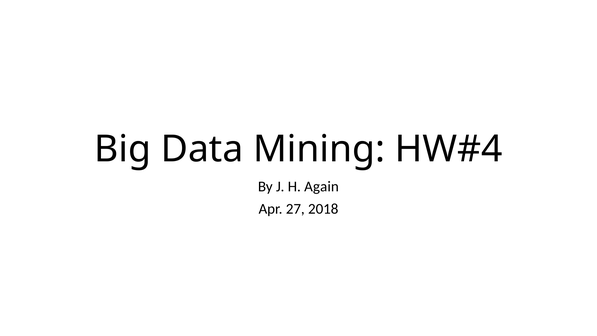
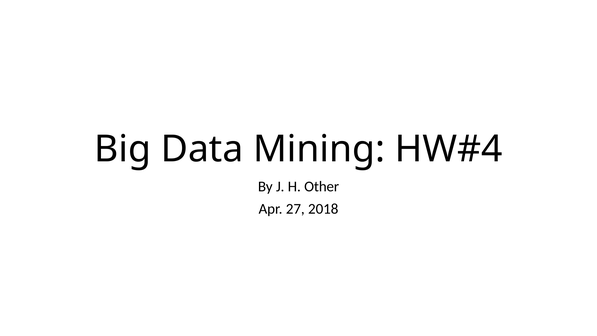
Again: Again -> Other (322, 187)
